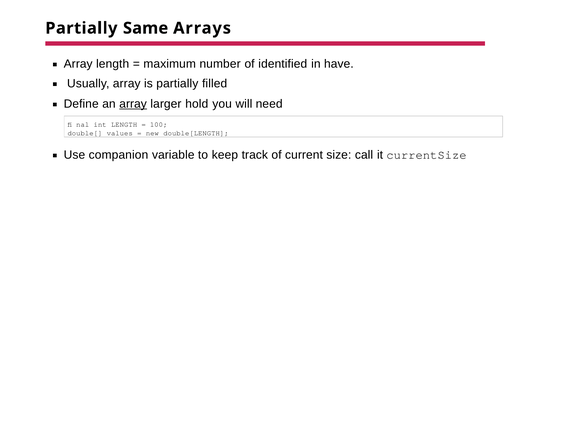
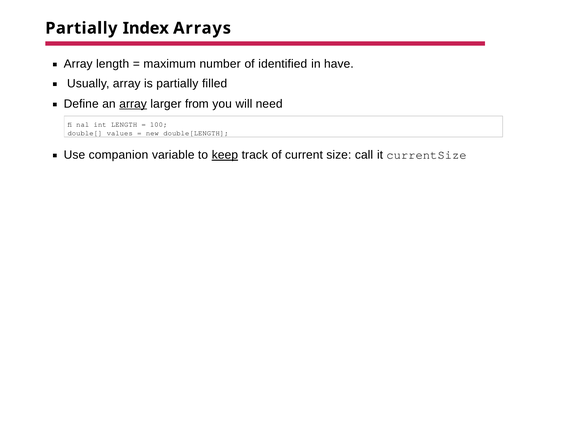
Same: Same -> Index (146, 28)
hold: hold -> from (197, 104)
keep underline: none -> present (225, 155)
